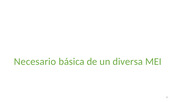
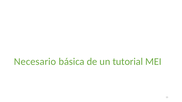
diversa: diversa -> tutorial (128, 62)
